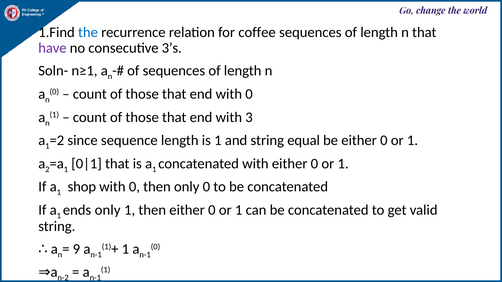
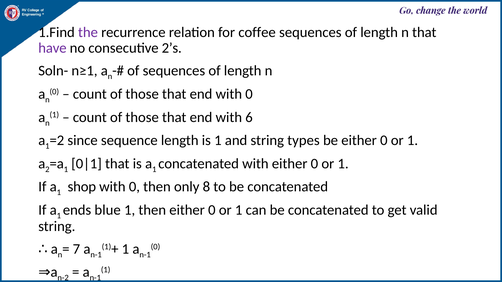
the colour: blue -> purple (88, 32)
3’s: 3’s -> 2’s (172, 48)
3: 3 -> 6 (249, 117)
equal: equal -> types (304, 141)
only 0: 0 -> 8 (206, 187)
ends only: only -> blue (108, 210)
9: 9 -> 7 (76, 249)
